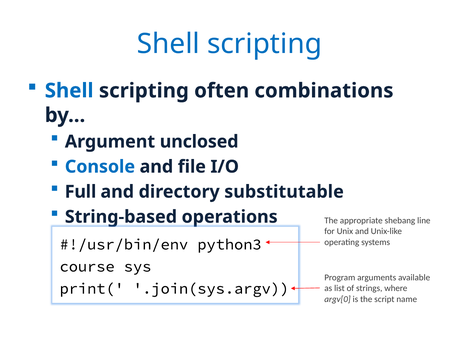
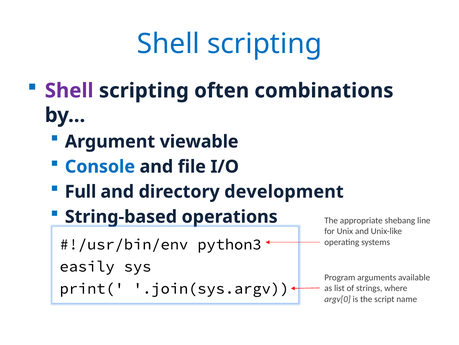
Shell colour: blue -> purple (69, 90)
unclosed: unclosed -> viewable (199, 141)
substitutable: substitutable -> development (284, 191)
course: course -> easily (87, 266)
